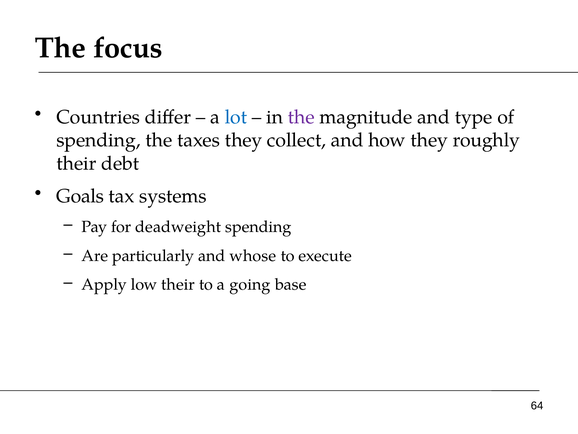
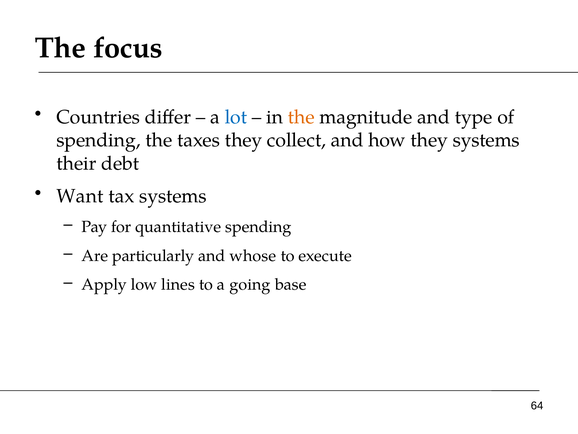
the colour: purple -> orange (301, 117)
they roughly: roughly -> systems (486, 140)
Goals: Goals -> Want (80, 196)
deadweight: deadweight -> quantitative (178, 227)
low their: their -> lines (178, 284)
